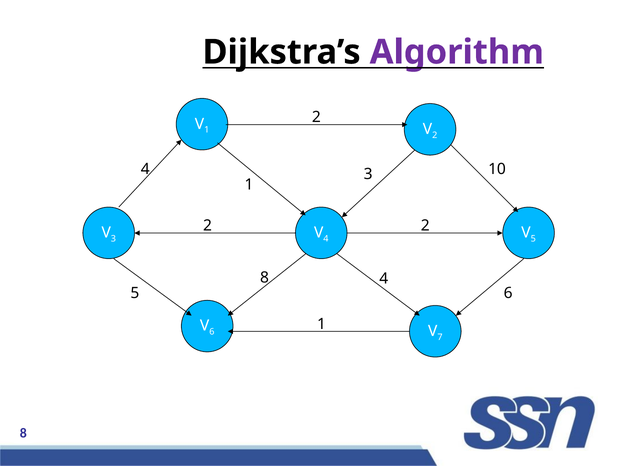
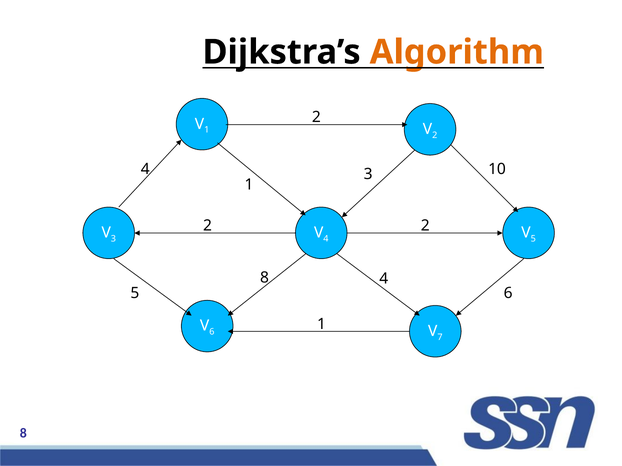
Algorithm colour: purple -> orange (457, 52)
